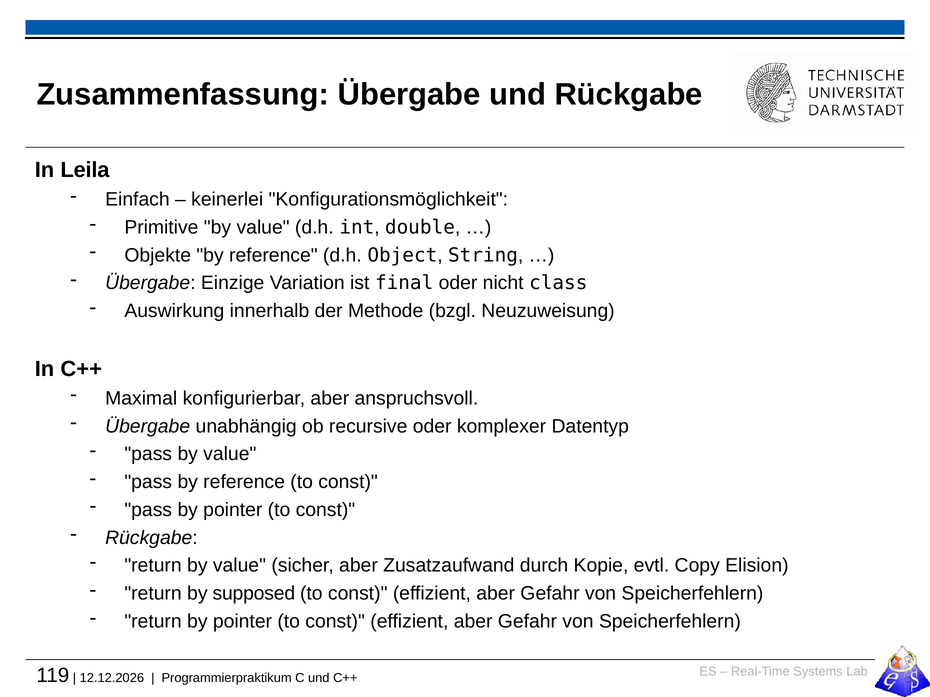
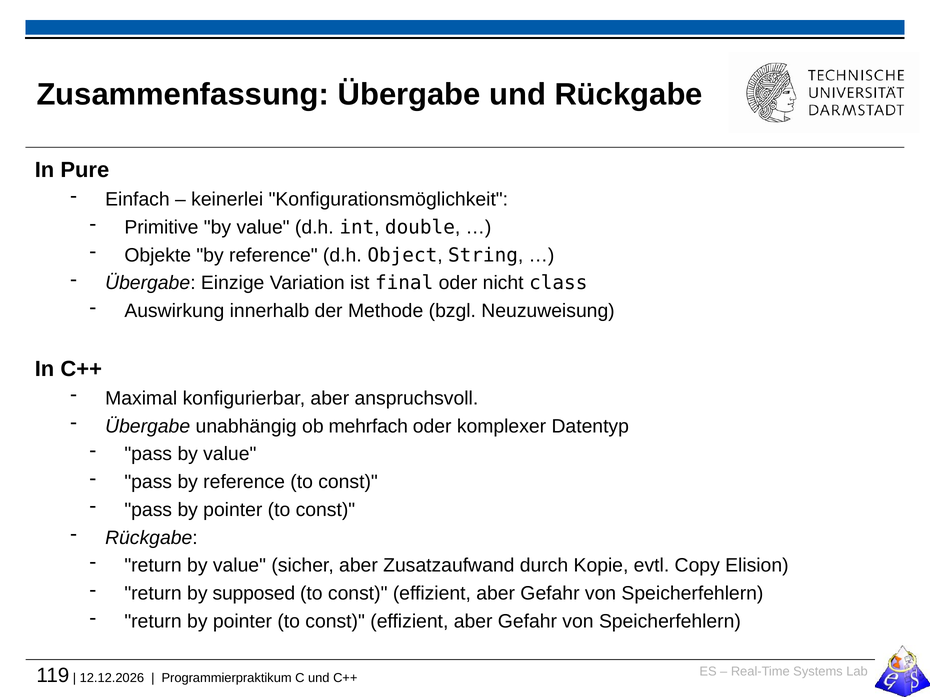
Leila: Leila -> Pure (85, 170)
recursive: recursive -> mehrfach (368, 426)
